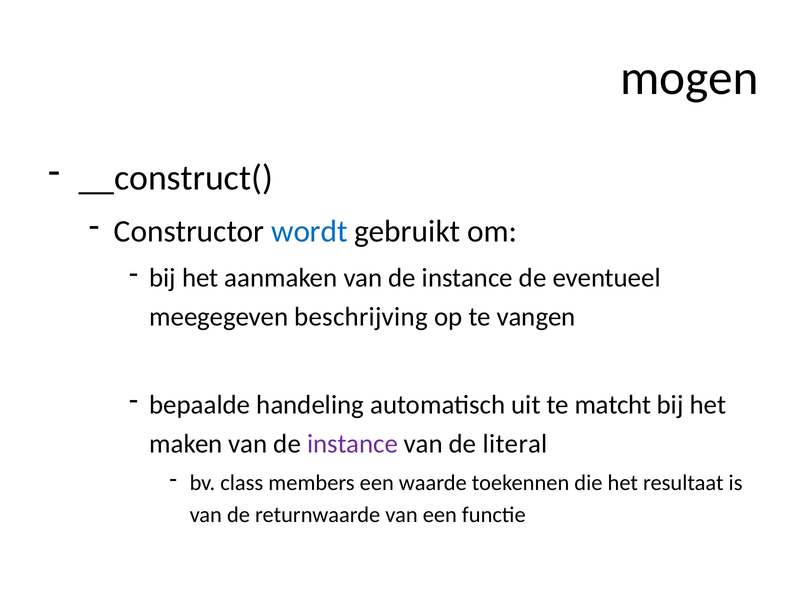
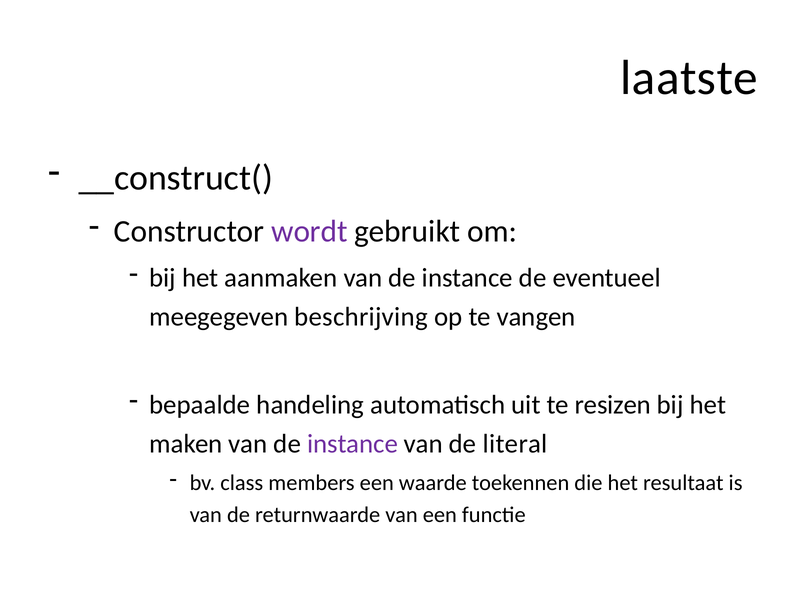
mogen: mogen -> laatste (689, 78)
wordt colour: blue -> purple (309, 232)
matcht: matcht -> resizen (613, 405)
